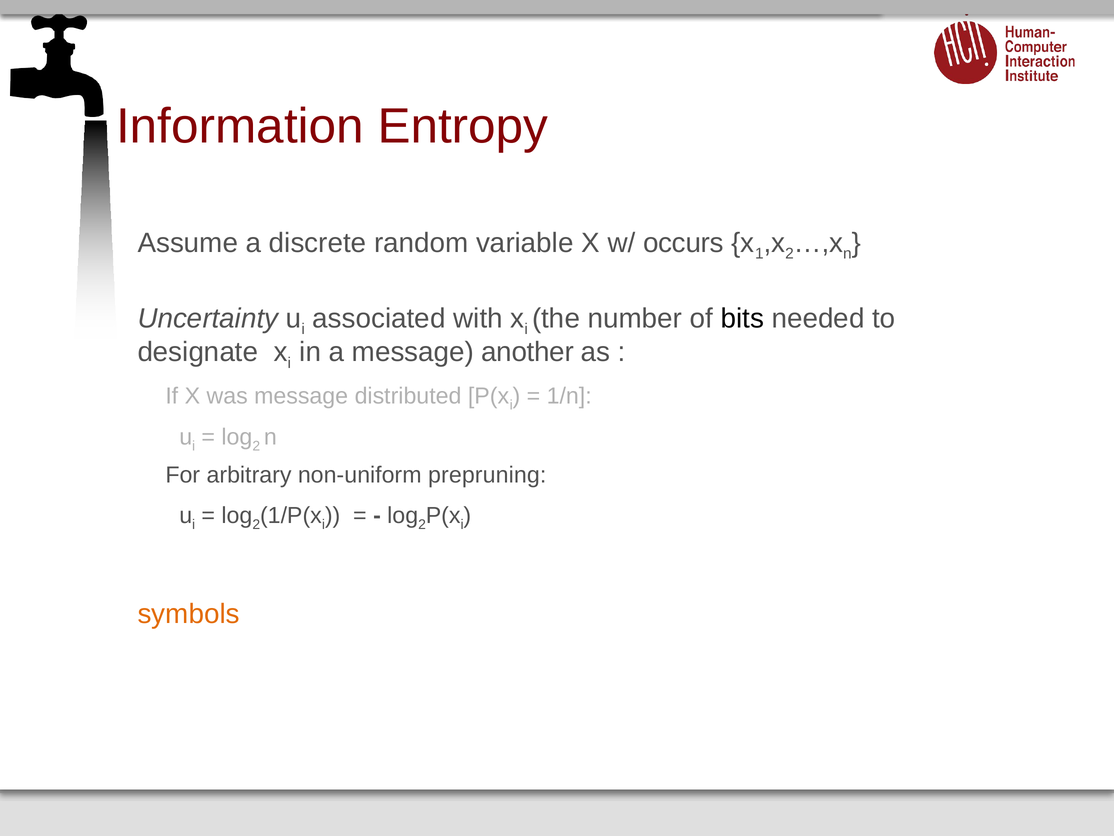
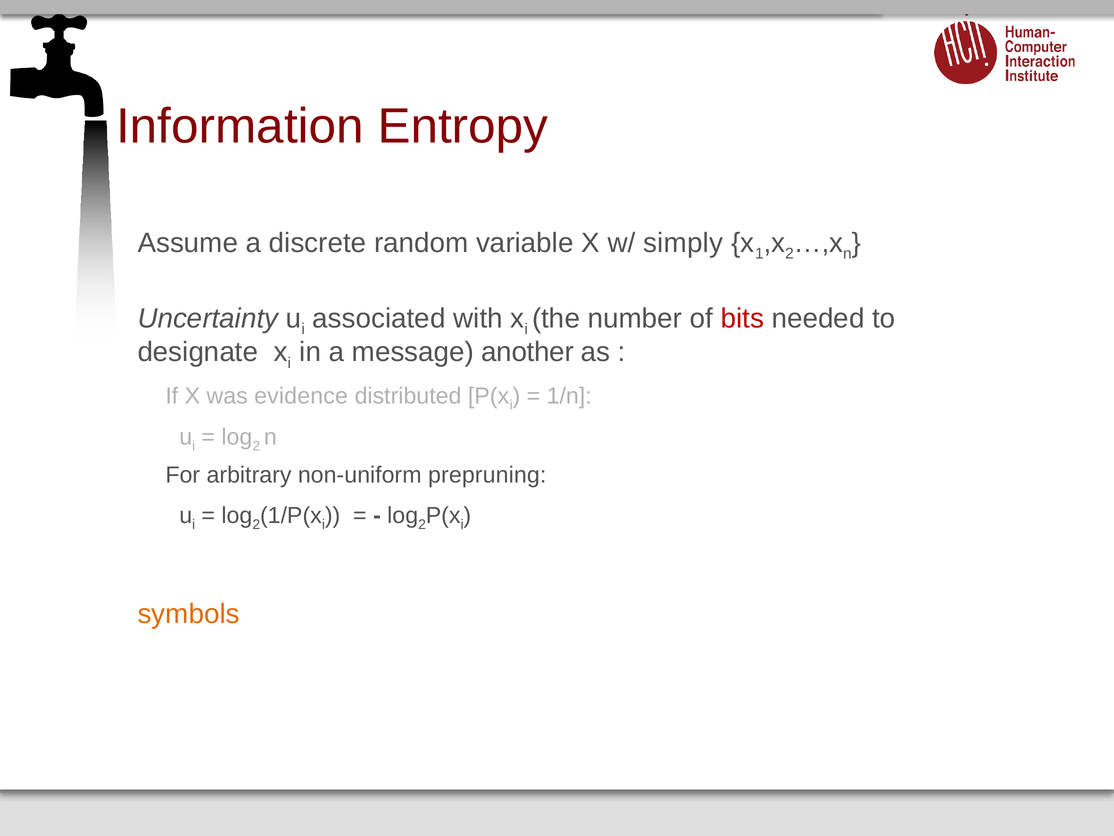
occurs: occurs -> simply (683, 243)
bits colour: black -> red (742, 318)
was message: message -> evidence (301, 396)
